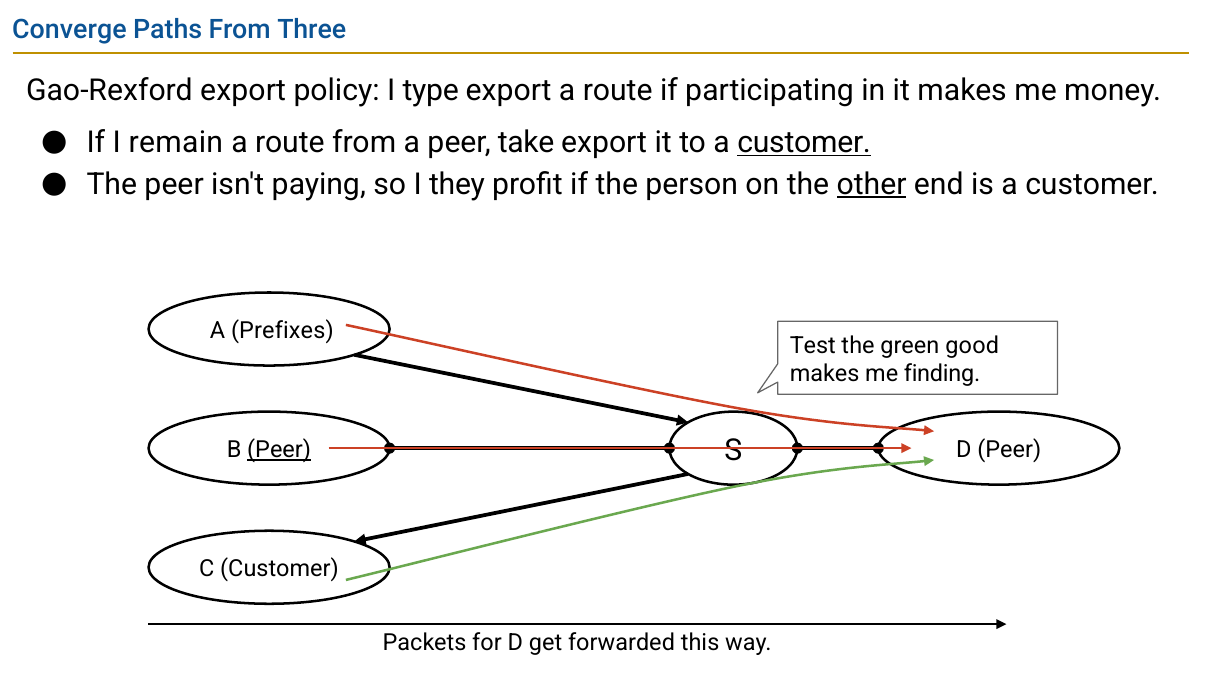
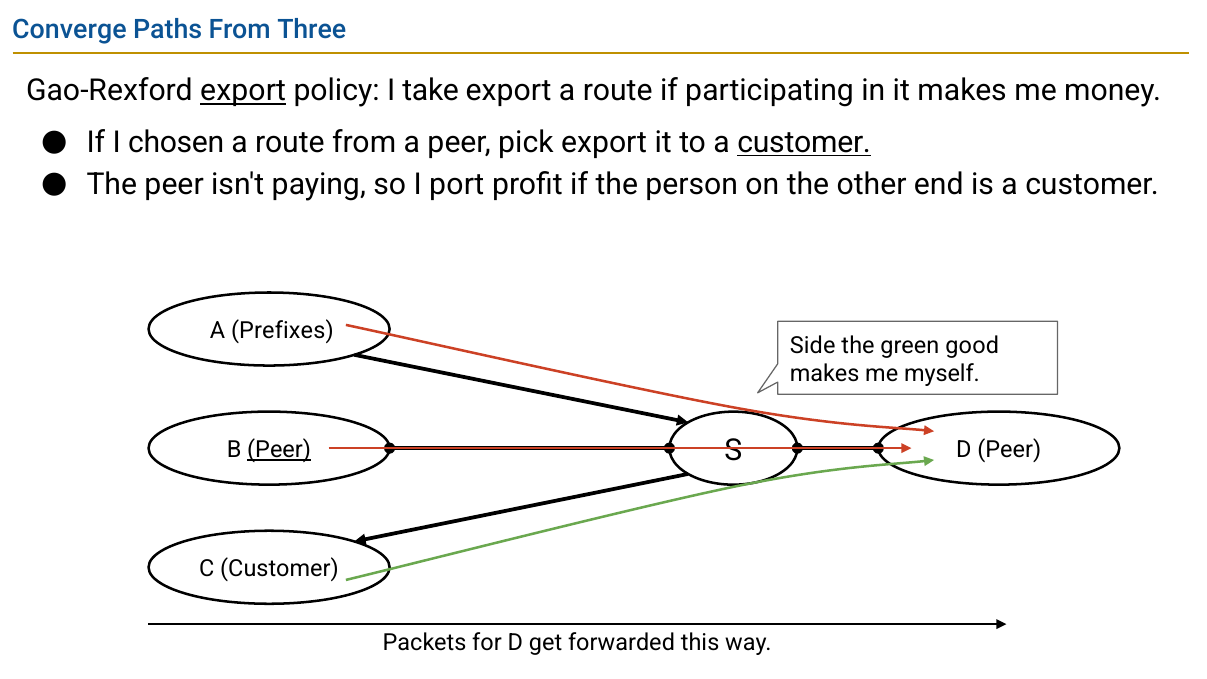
export underline: none -> present (243, 91)
type: type -> take (431, 91)
remain: remain -> chosen (176, 142)
take: take -> pick (526, 142)
they: they -> port (457, 184)
other underline: present -> none (872, 184)
Test: Test -> Side (813, 345)
finding: finding -> myself (942, 373)
